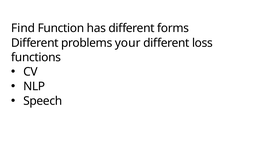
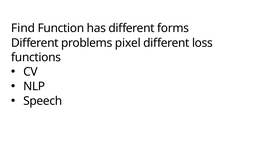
your: your -> pixel (128, 43)
